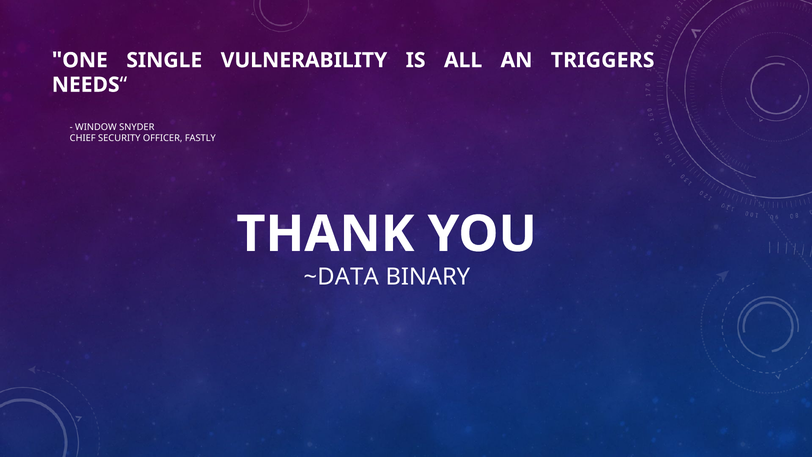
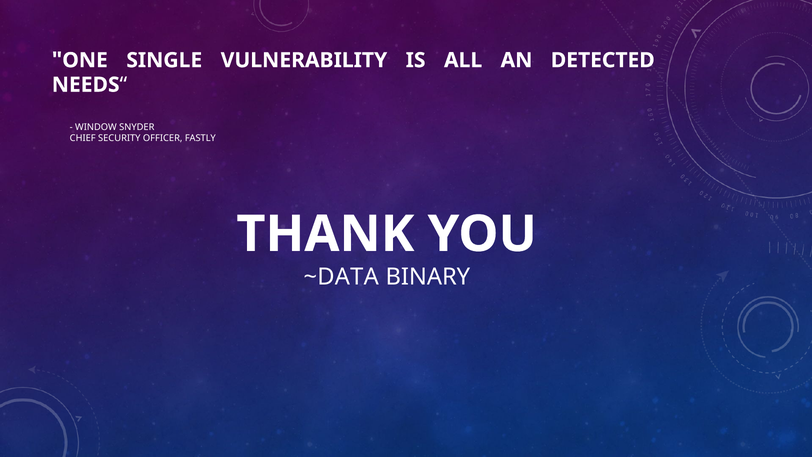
TRIGGERS: TRIGGERS -> DETECTED (603, 60)
